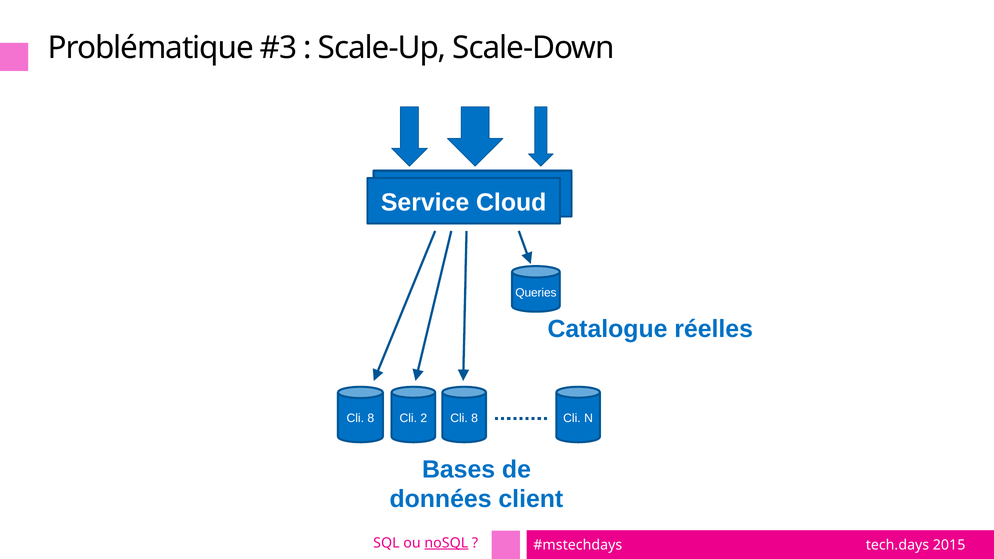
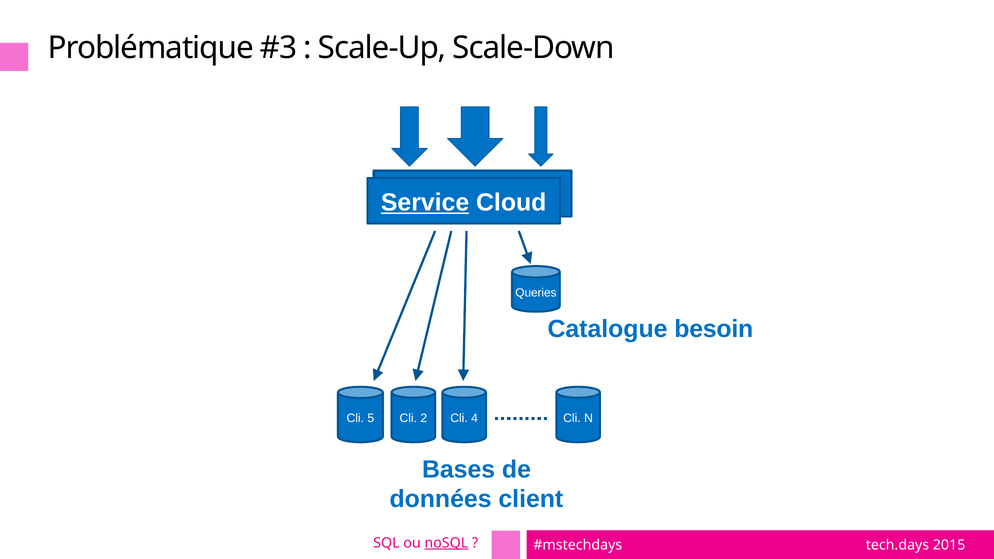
Service underline: none -> present (425, 203)
réelles: réelles -> besoin (714, 329)
8: 8 -> 4 (475, 418)
8: 8 -> 5 (371, 418)
